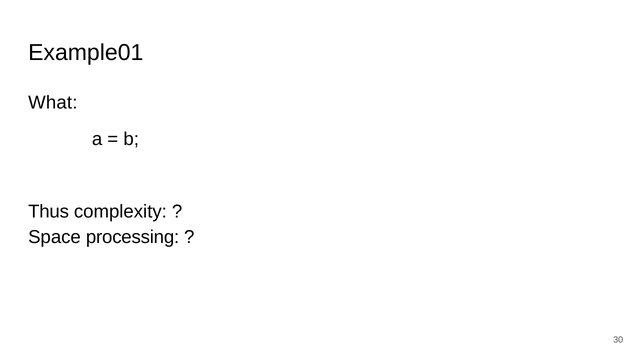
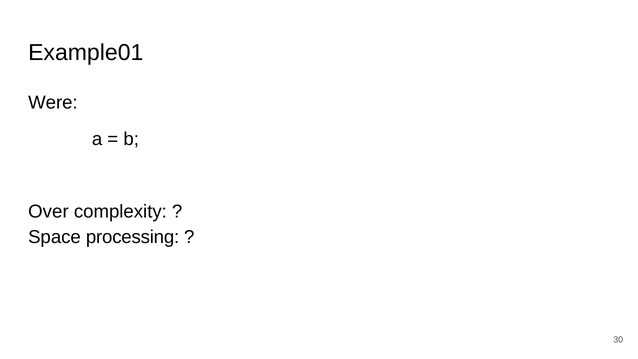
What: What -> Were (53, 103)
Thus: Thus -> Over (48, 211)
